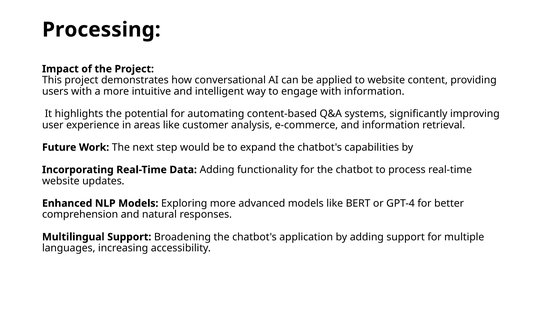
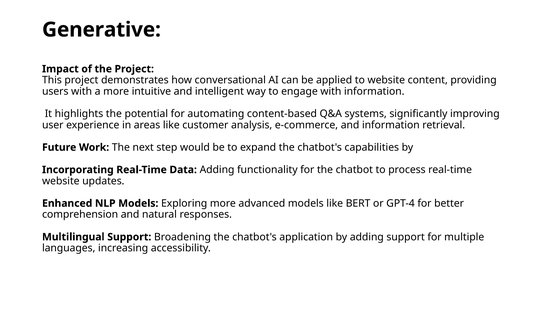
Processing: Processing -> Generative (101, 30)
